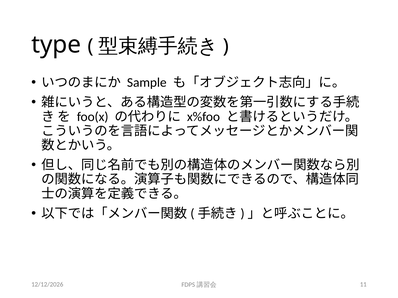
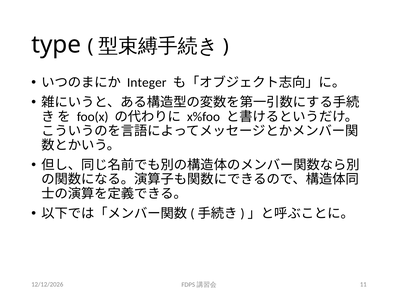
Sample: Sample -> Integer (147, 83)
